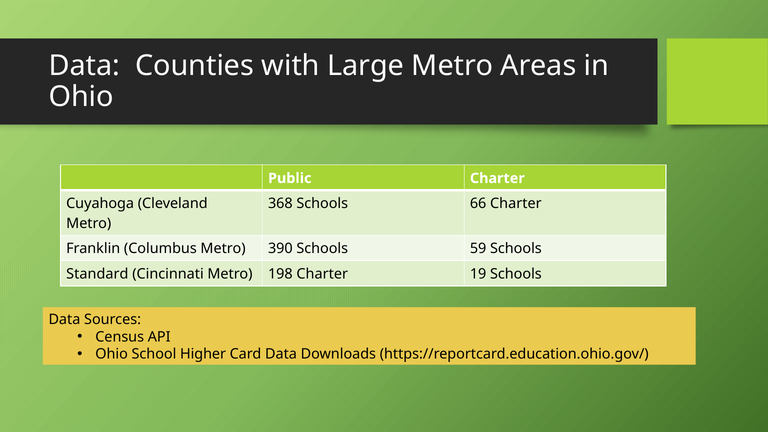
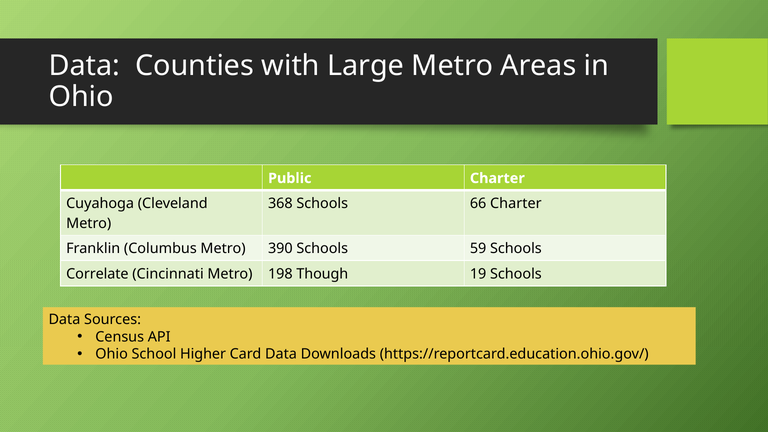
Standard: Standard -> Correlate (97, 274)
198 Charter: Charter -> Though (322, 274)
